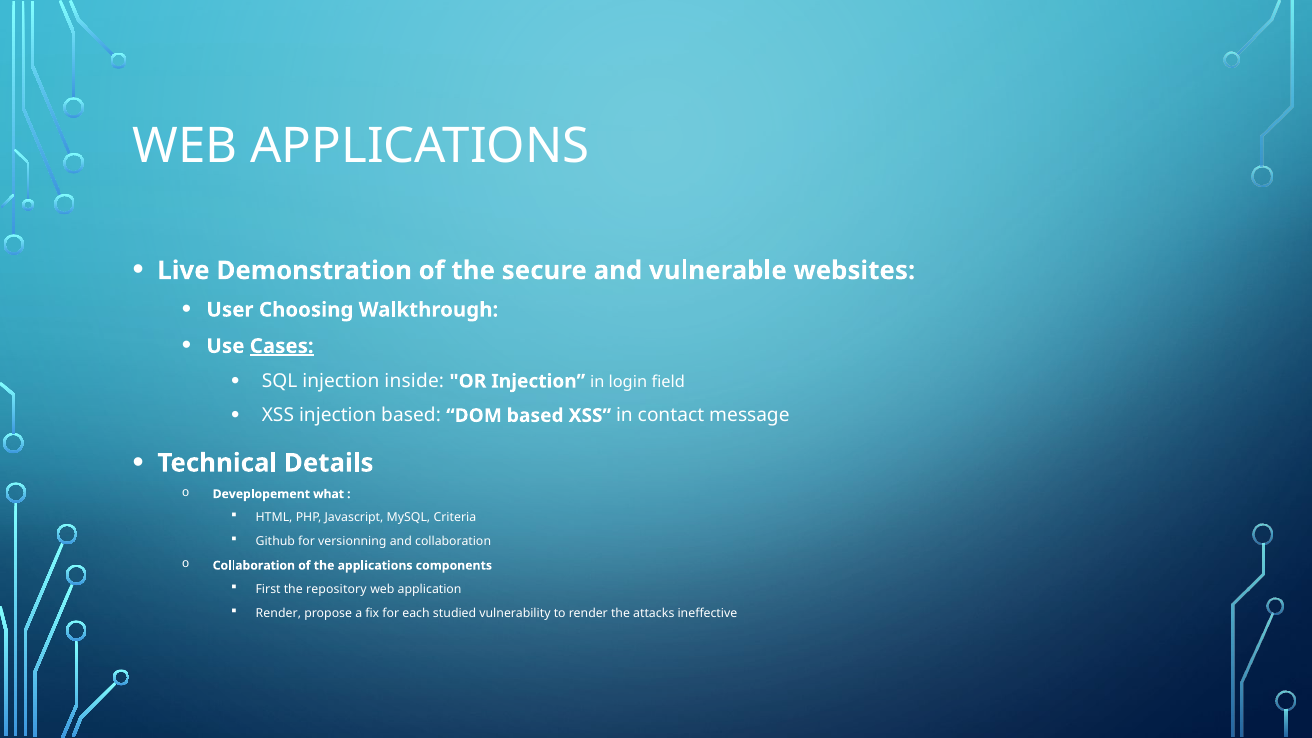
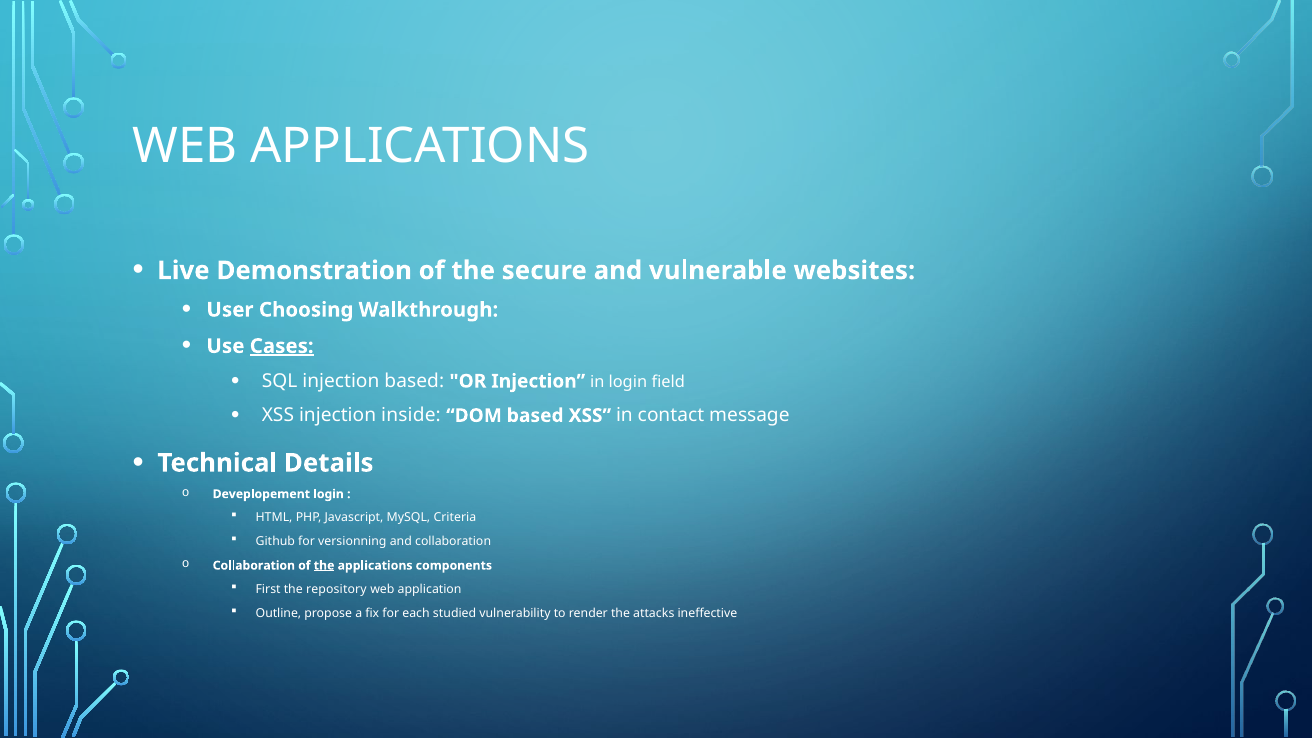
injection inside: inside -> based (414, 381)
injection based: based -> inside (411, 416)
Deveplopement what: what -> login (329, 494)
the underline: none -> present (324, 566)
Render: Render -> Outline (278, 613)
